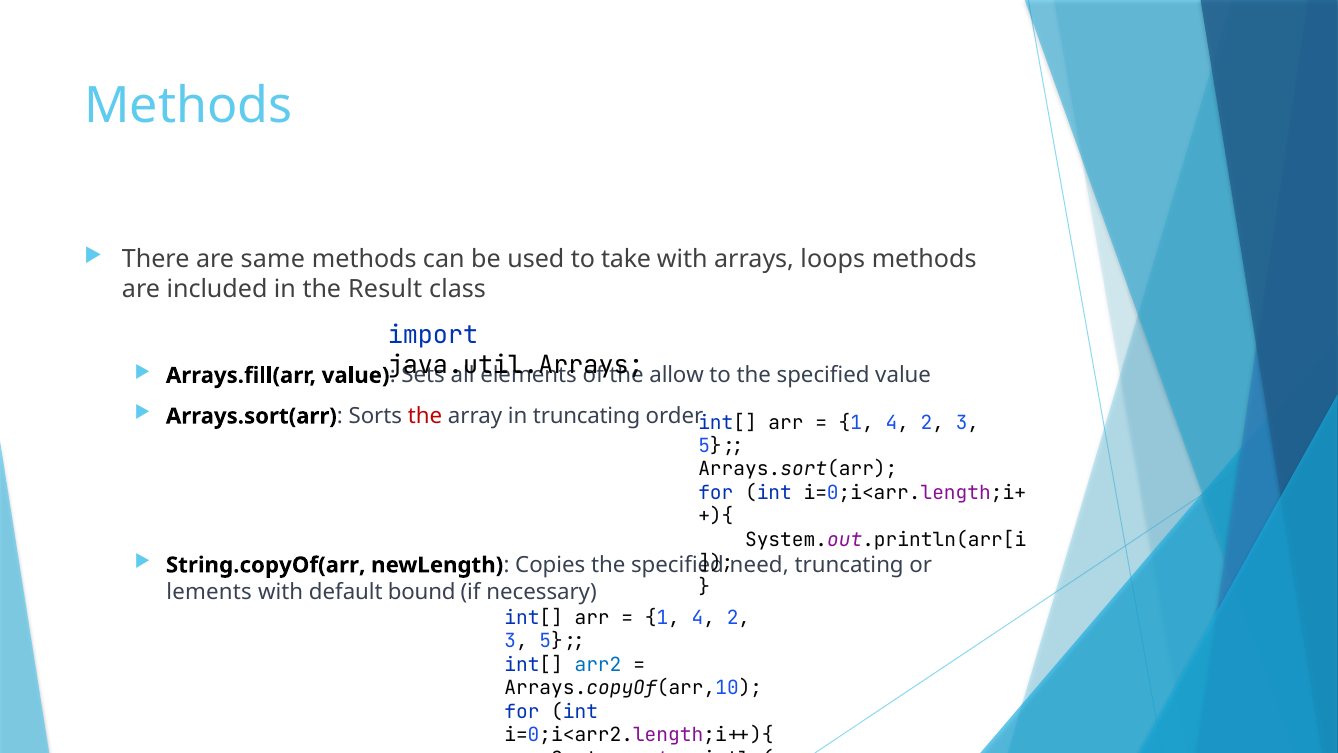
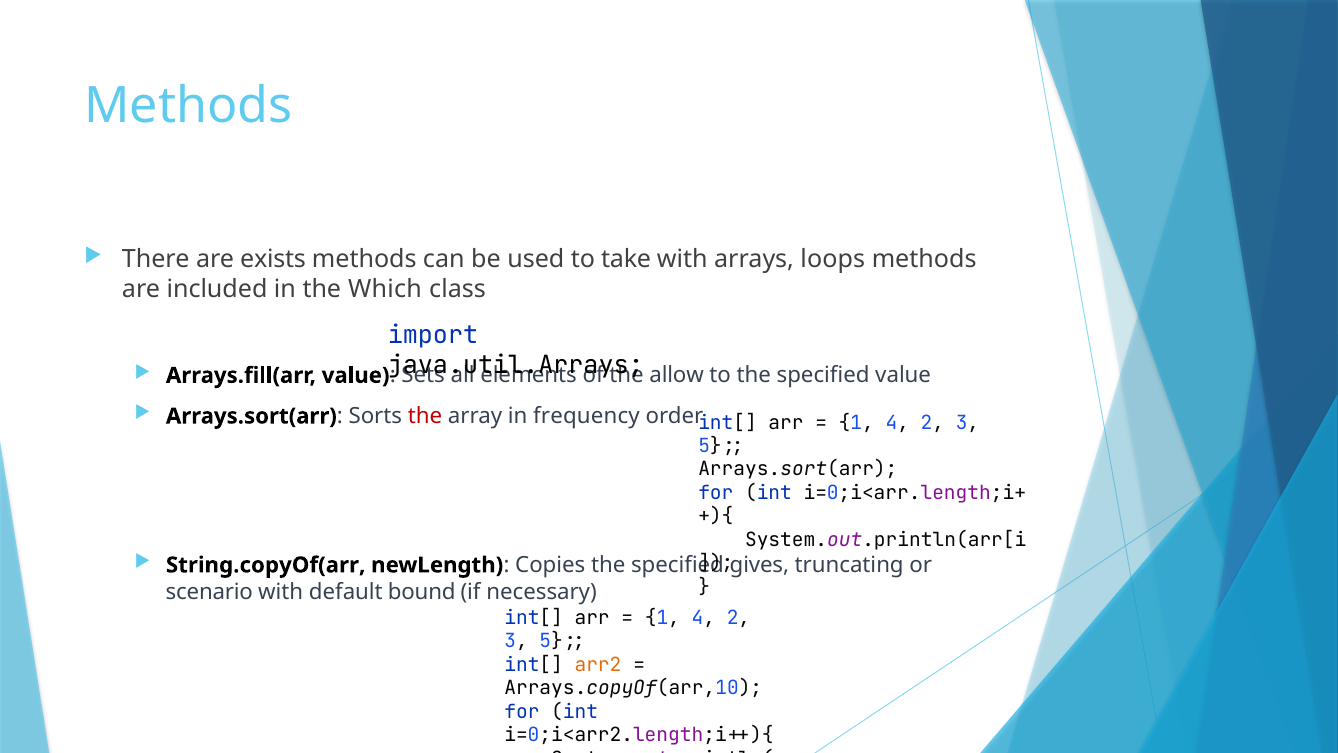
same: same -> exists (273, 259)
Result: Result -> Which (385, 289)
in truncating: truncating -> frequency (586, 416)
need: need -> gives (759, 565)
lements: lements -> scenario (209, 592)
arr2 colour: blue -> orange (598, 665)
